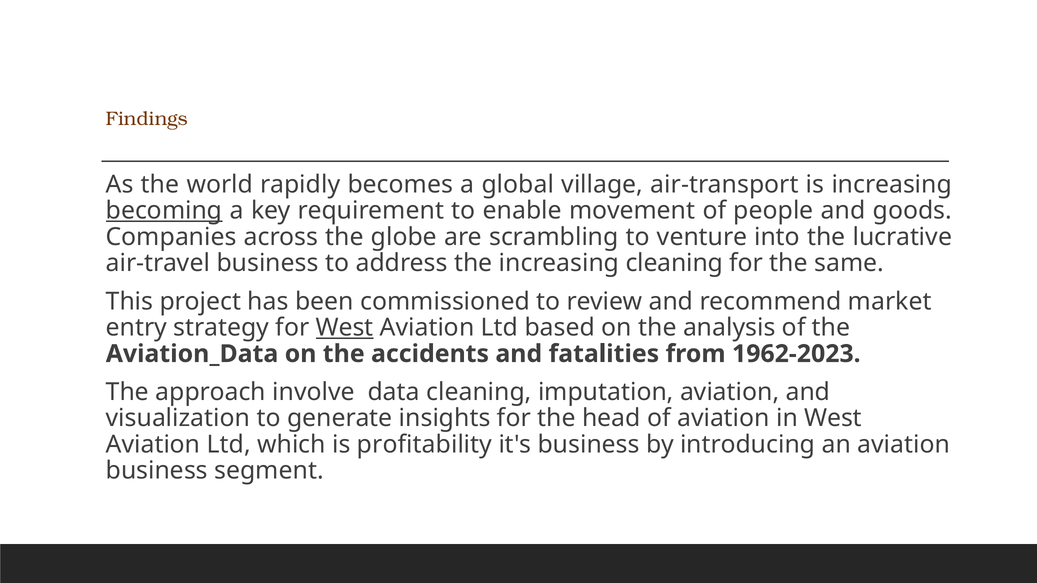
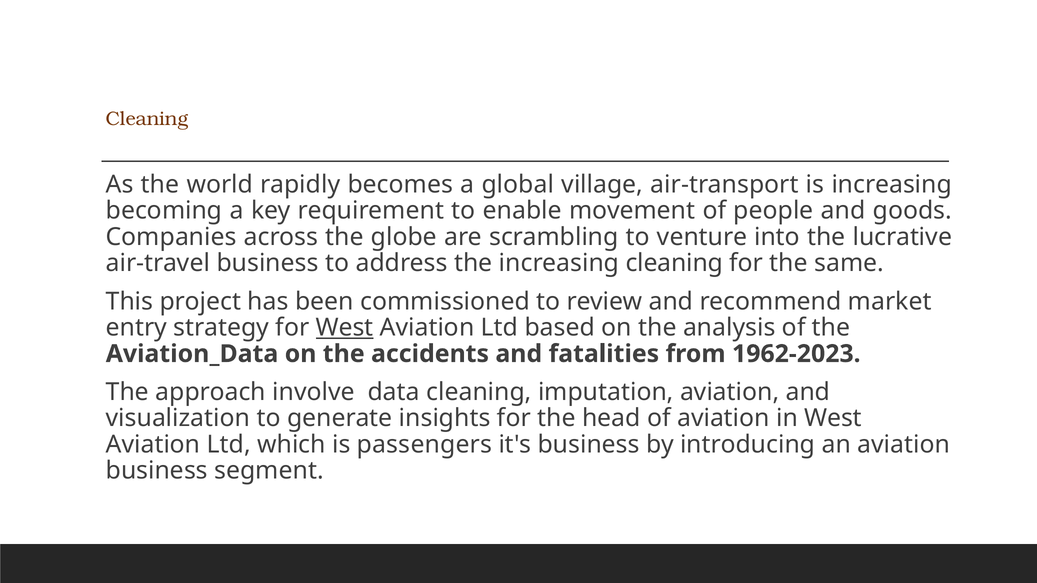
Findings: Findings -> Cleaning (147, 119)
becoming underline: present -> none (164, 211)
profitability: profitability -> passengers (424, 445)
